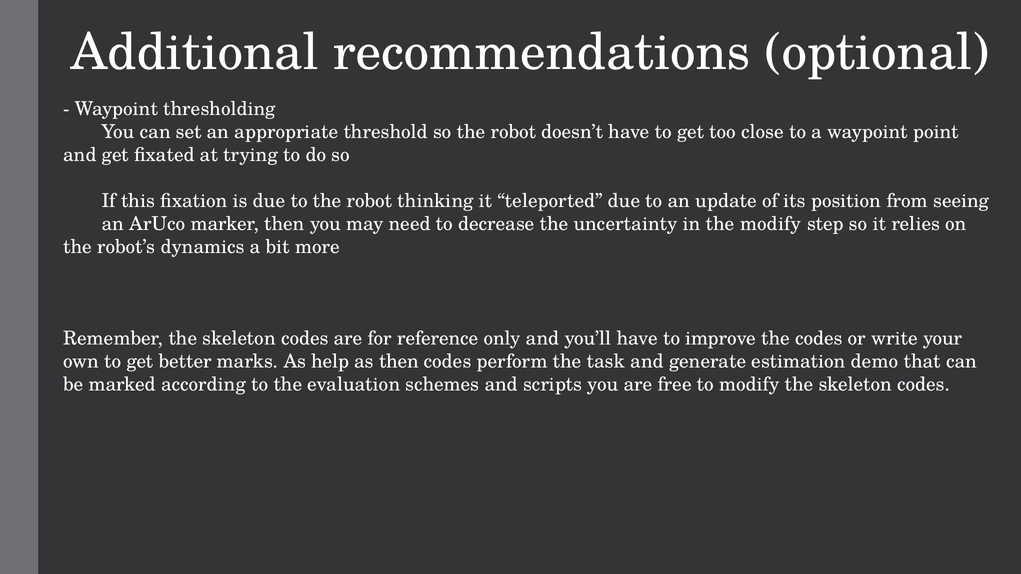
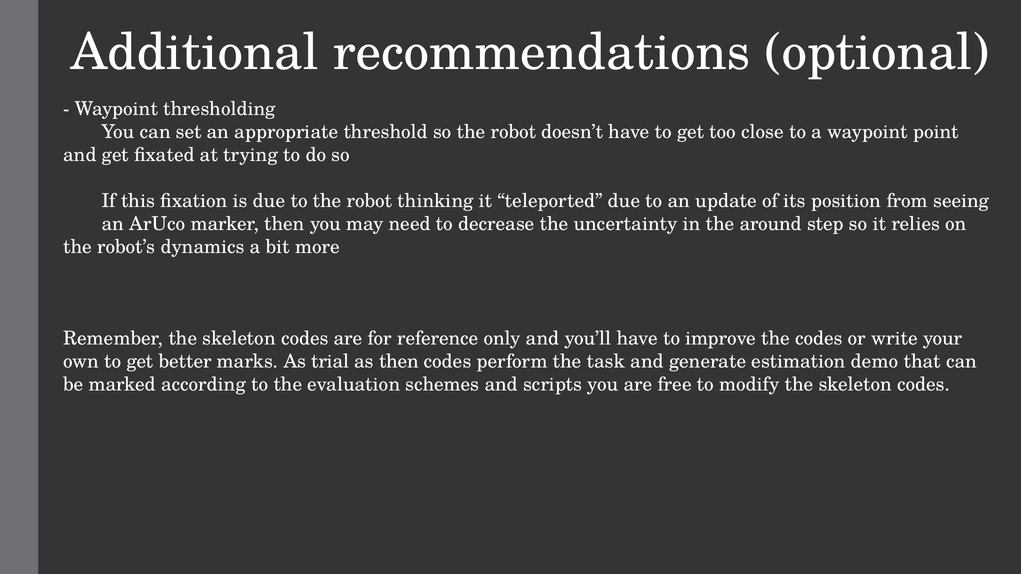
the modify: modify -> around (771, 224)
help: help -> trial (330, 362)
